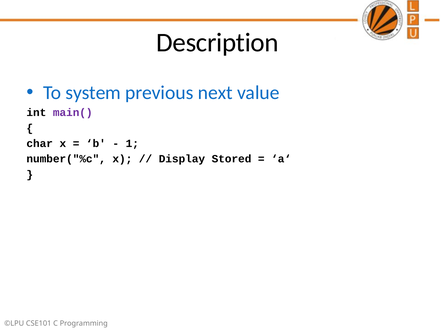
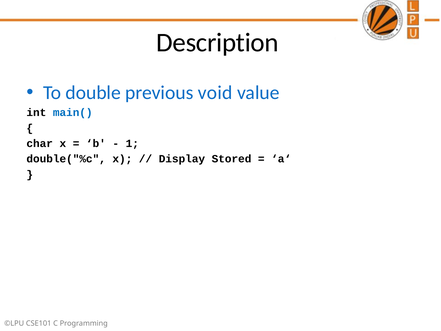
system: system -> double (93, 93)
next: next -> void (215, 93)
main( colour: purple -> blue (73, 112)
number("%c: number("%c -> double("%c (66, 159)
